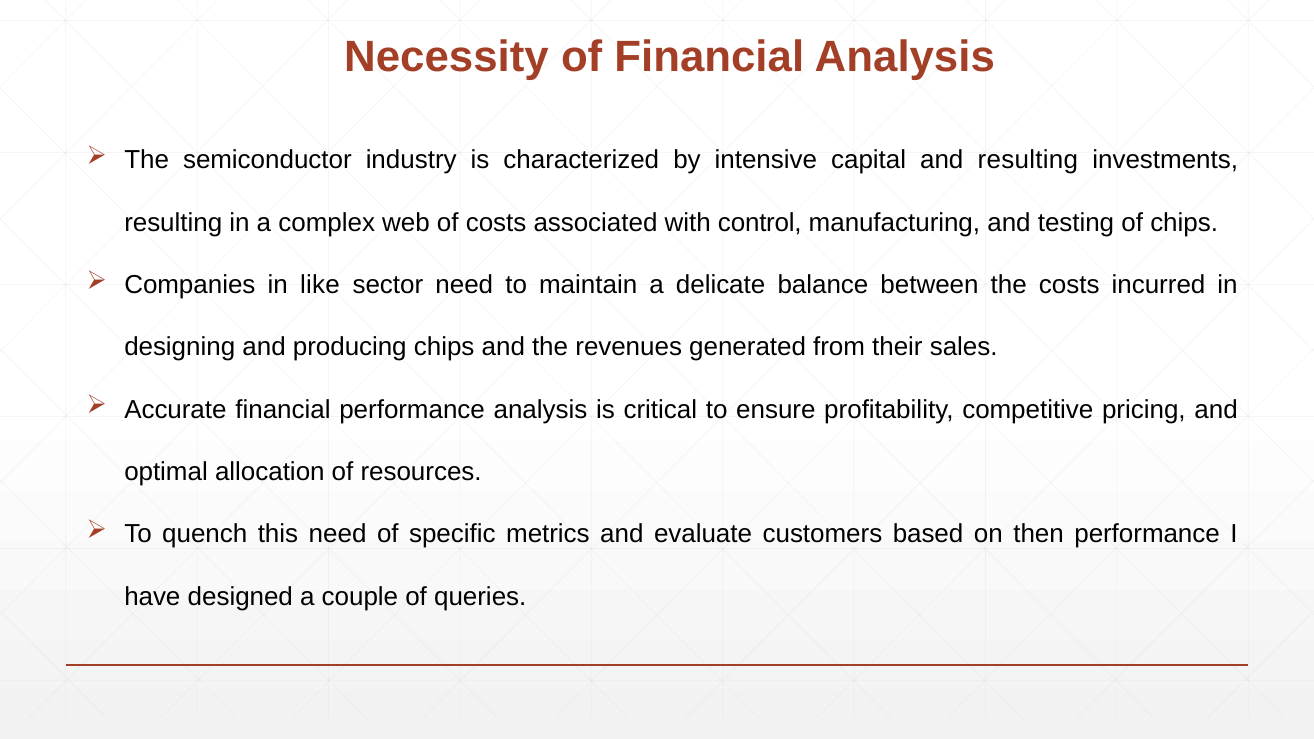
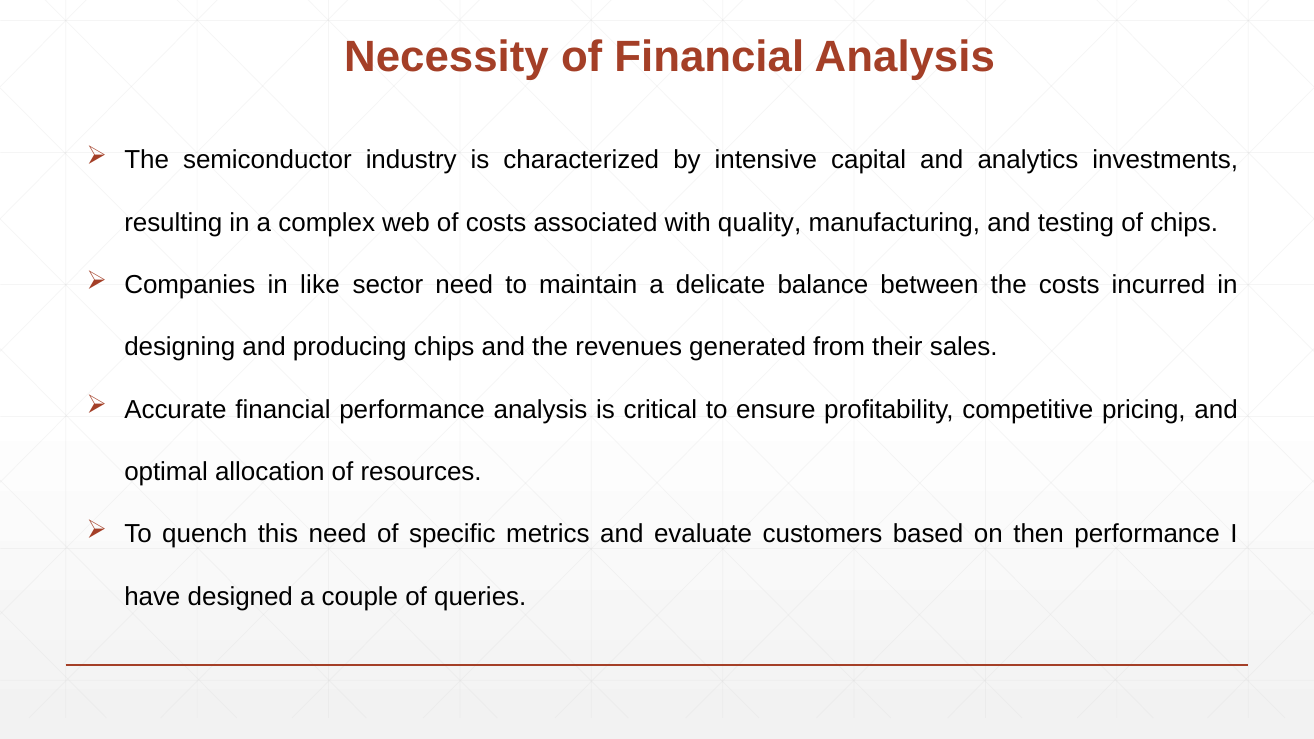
and resulting: resulting -> analytics (1028, 160)
control: control -> quality (760, 223)
